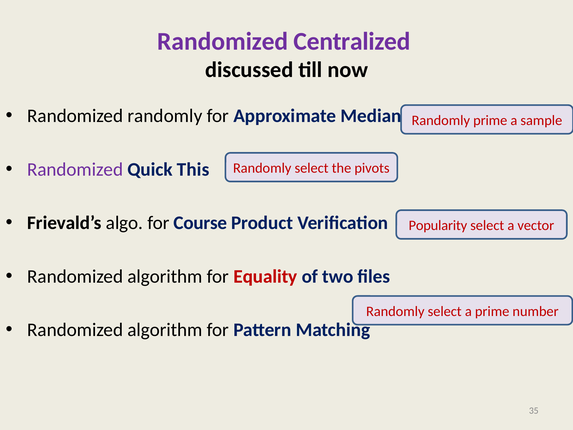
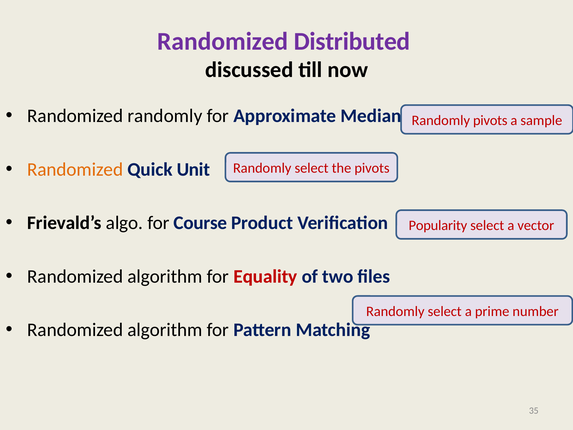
Centralized: Centralized -> Distributed (352, 41)
Randomly prime: prime -> pivots (490, 120)
Randomized colour: purple -> orange (75, 169)
This: This -> Unit (193, 169)
